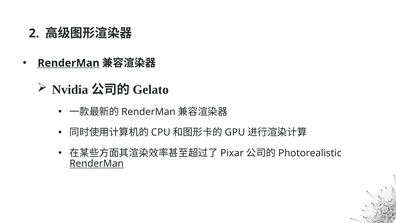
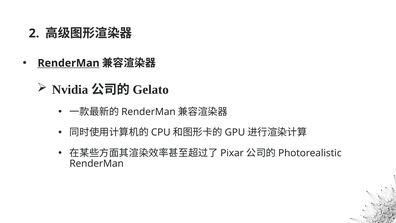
RenderMan underline: present -> none (97, 164)
